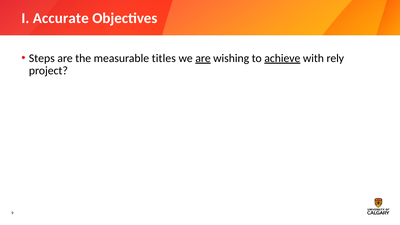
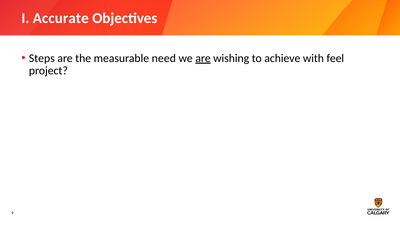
titles: titles -> need (164, 58)
achieve underline: present -> none (282, 58)
rely: rely -> feel (335, 58)
